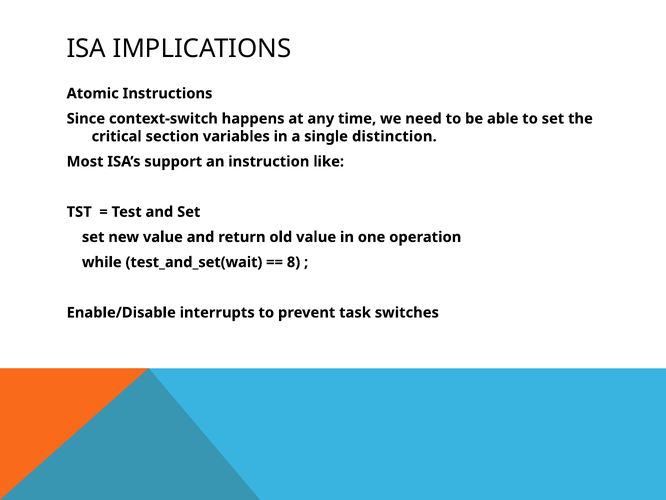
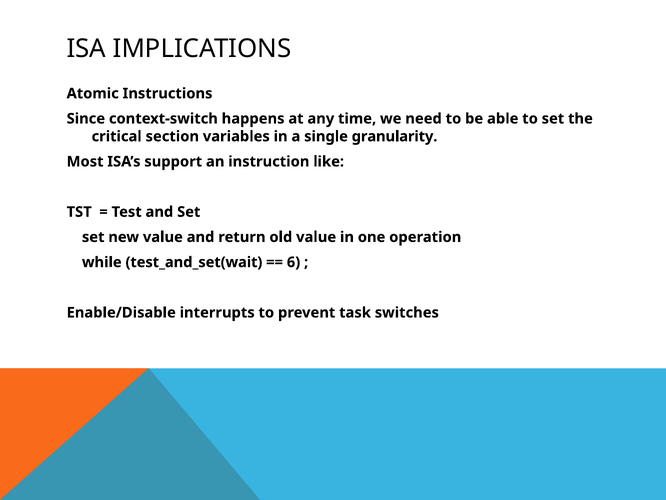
distinction: distinction -> granularity (395, 136)
8: 8 -> 6 (294, 262)
